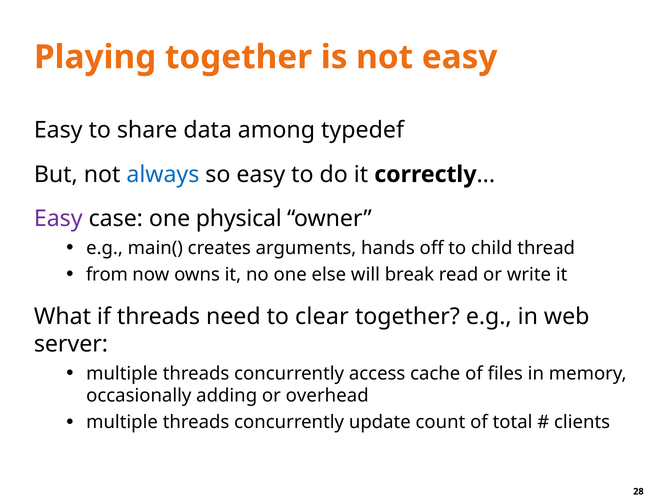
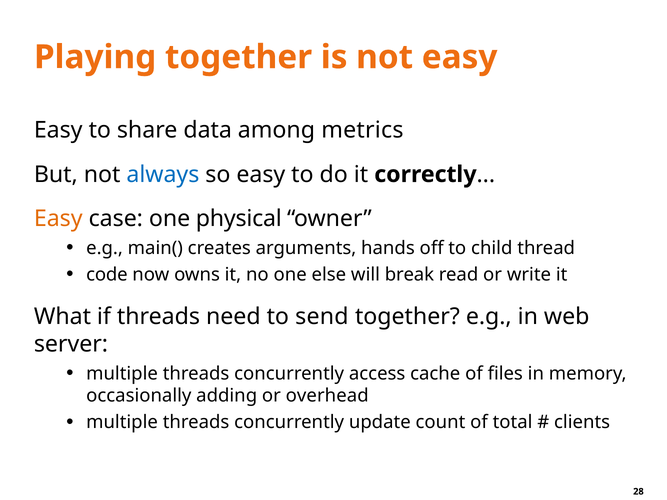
typedef: typedef -> metrics (362, 130)
Easy colour: purple -> orange (58, 219)
from: from -> code (107, 275)
clear: clear -> send (322, 317)
